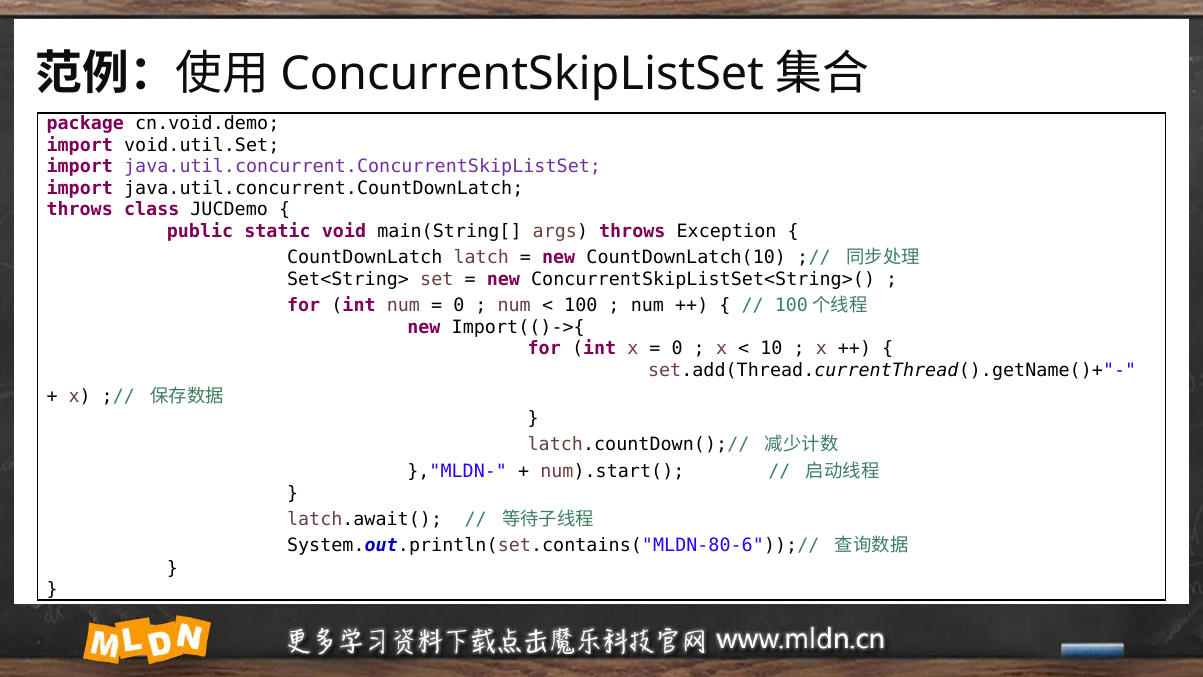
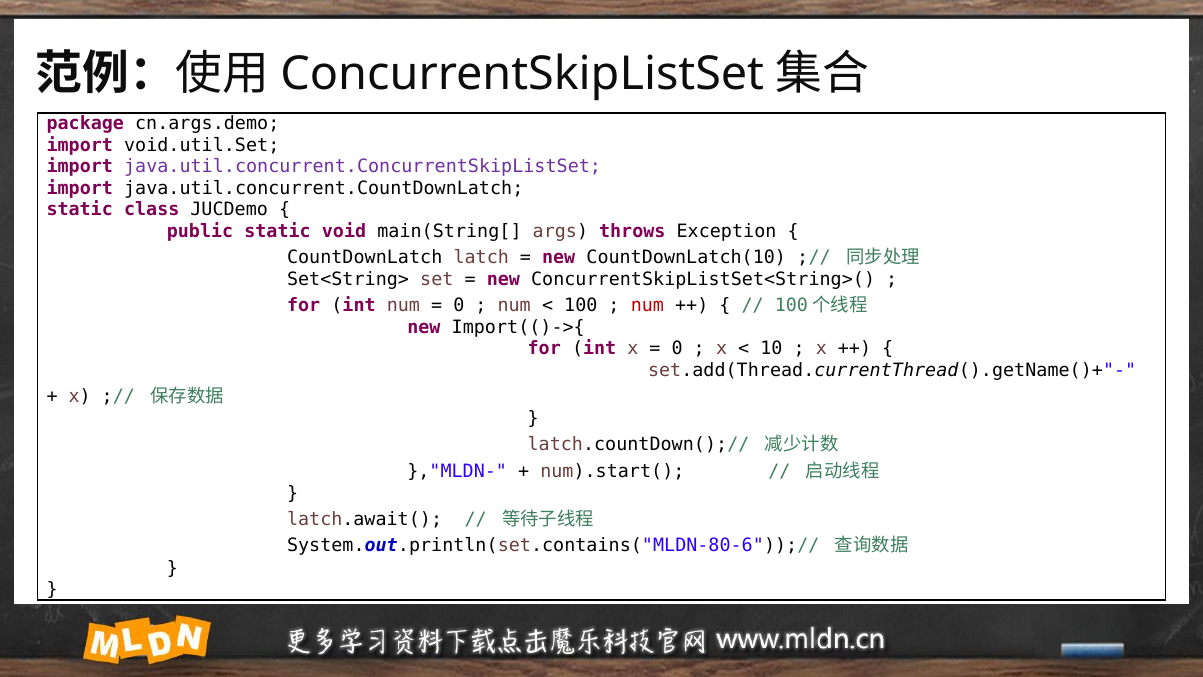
cn.void.demo: cn.void.demo -> cn.args.demo (207, 124)
throws: throws -> static (80, 210)
num colour: black -> red (647, 305)
